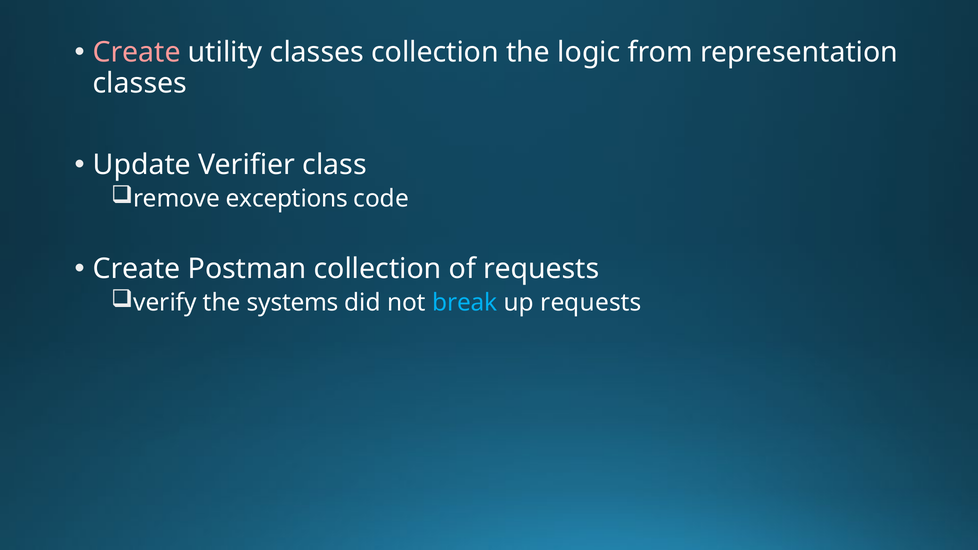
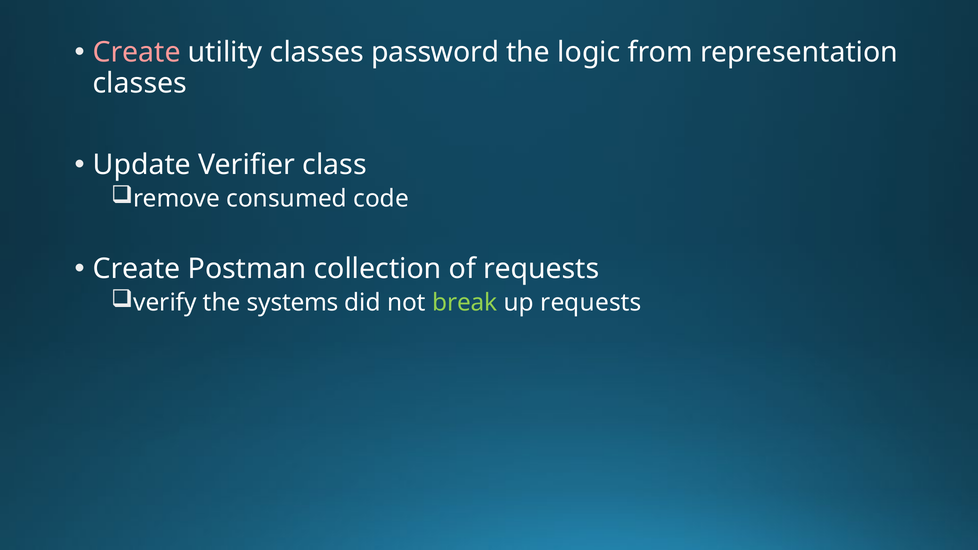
classes collection: collection -> password (435, 52)
exceptions: exceptions -> consumed (287, 199)
break colour: light blue -> light green (465, 303)
